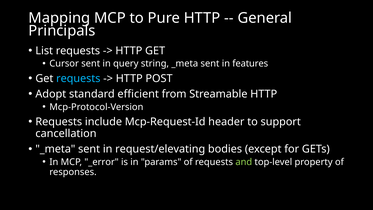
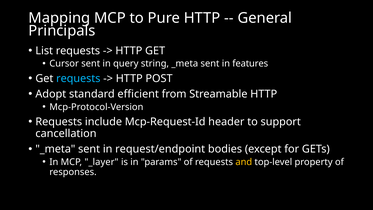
request/elevating: request/elevating -> request/endpoint (160, 149)
_error: _error -> _layer (101, 162)
and colour: light green -> yellow (244, 162)
